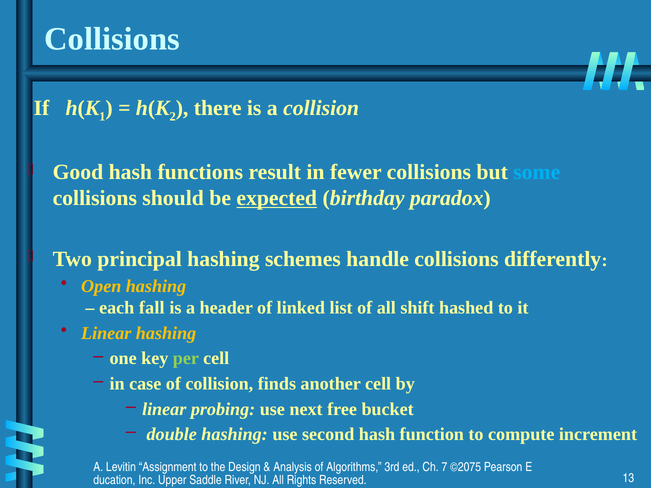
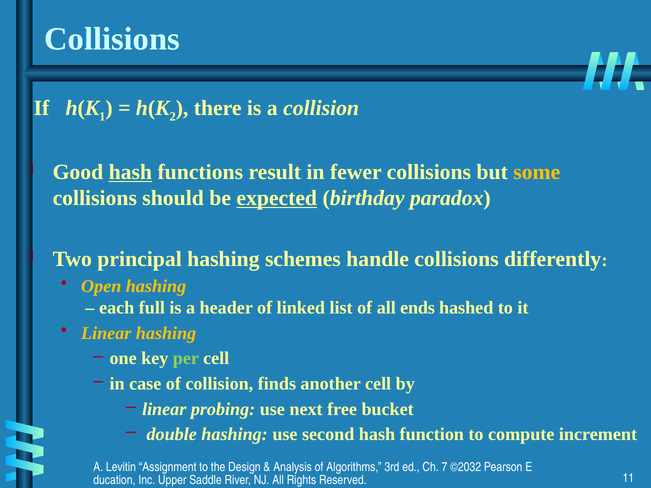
hash underline: none -> present (130, 172)
some colour: light blue -> yellow (537, 172)
fall: fall -> full (152, 308)
shift: shift -> ends (418, 308)
©2075: ©2075 -> ©2032 (466, 467)
13: 13 -> 11 (628, 478)
